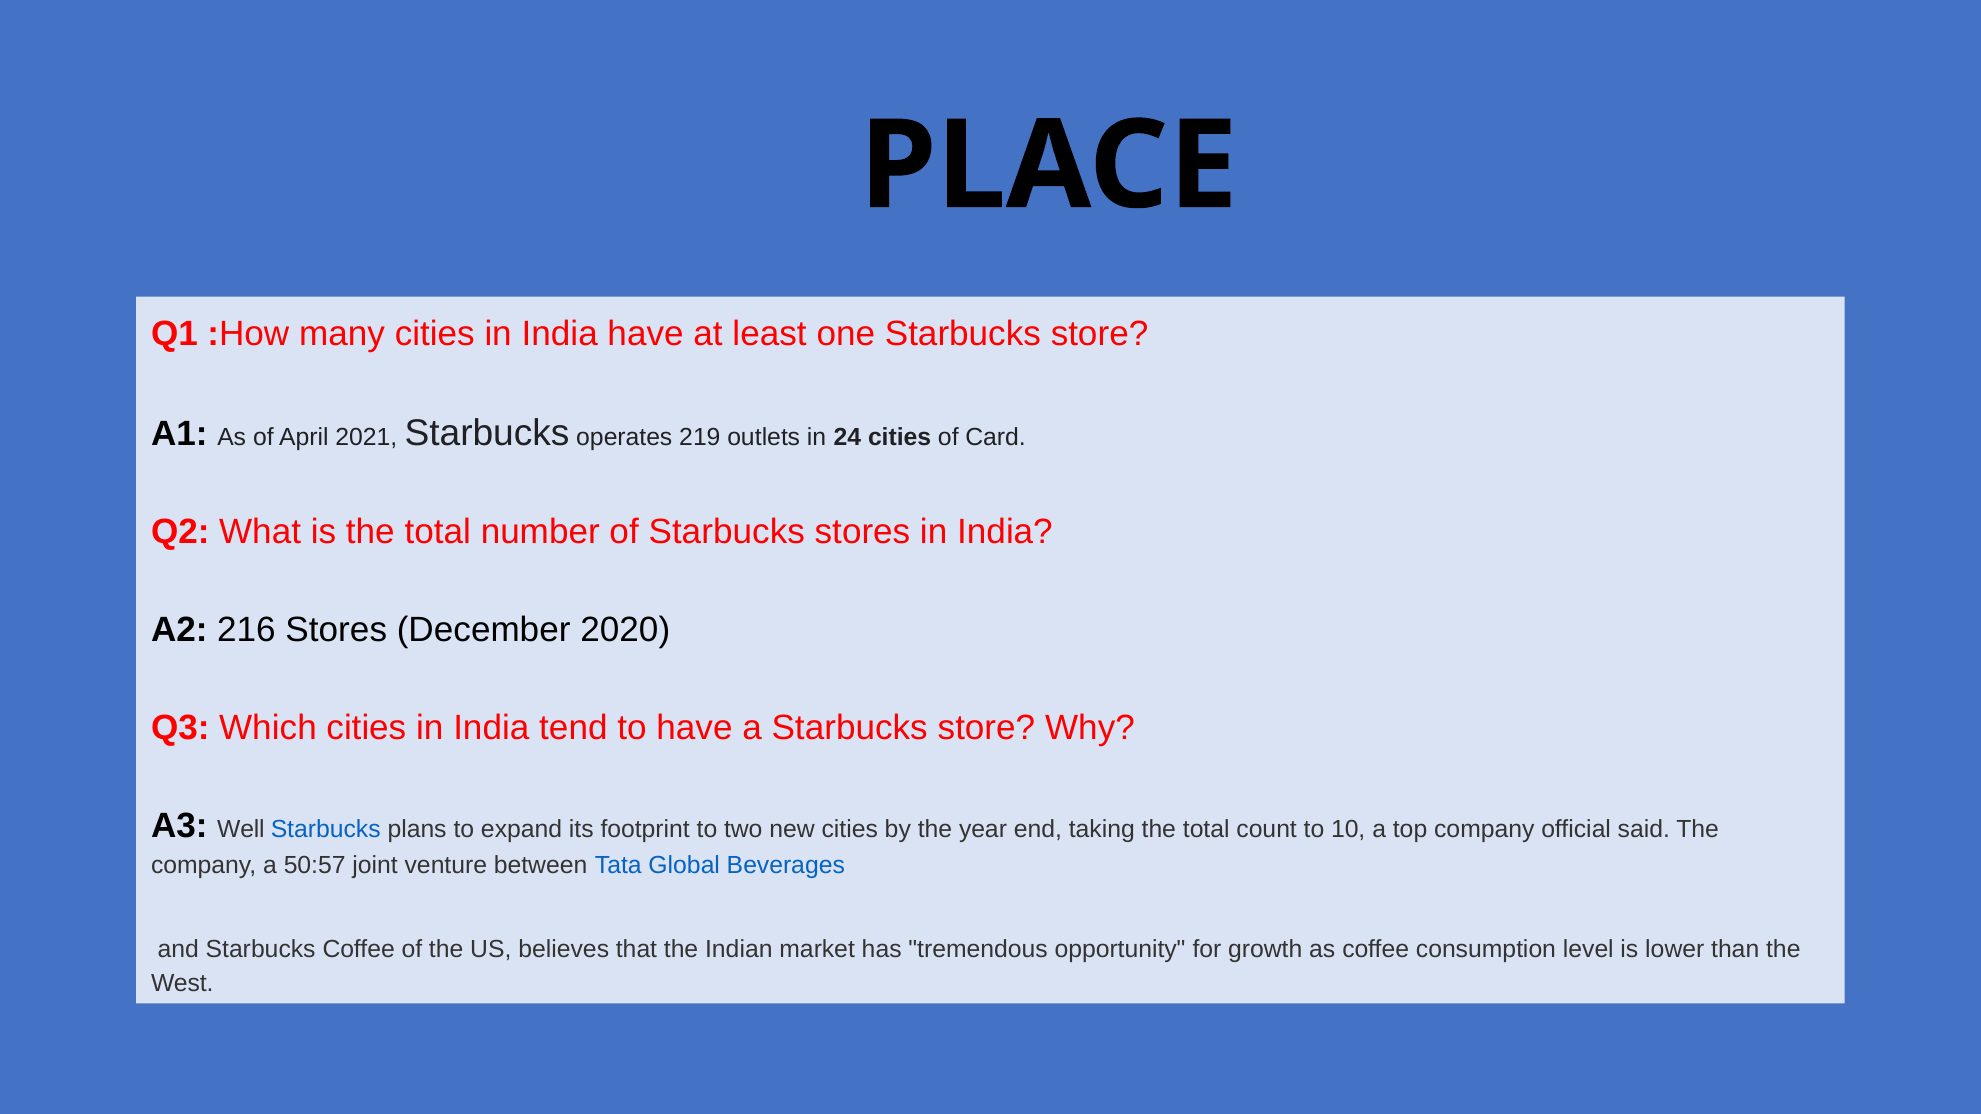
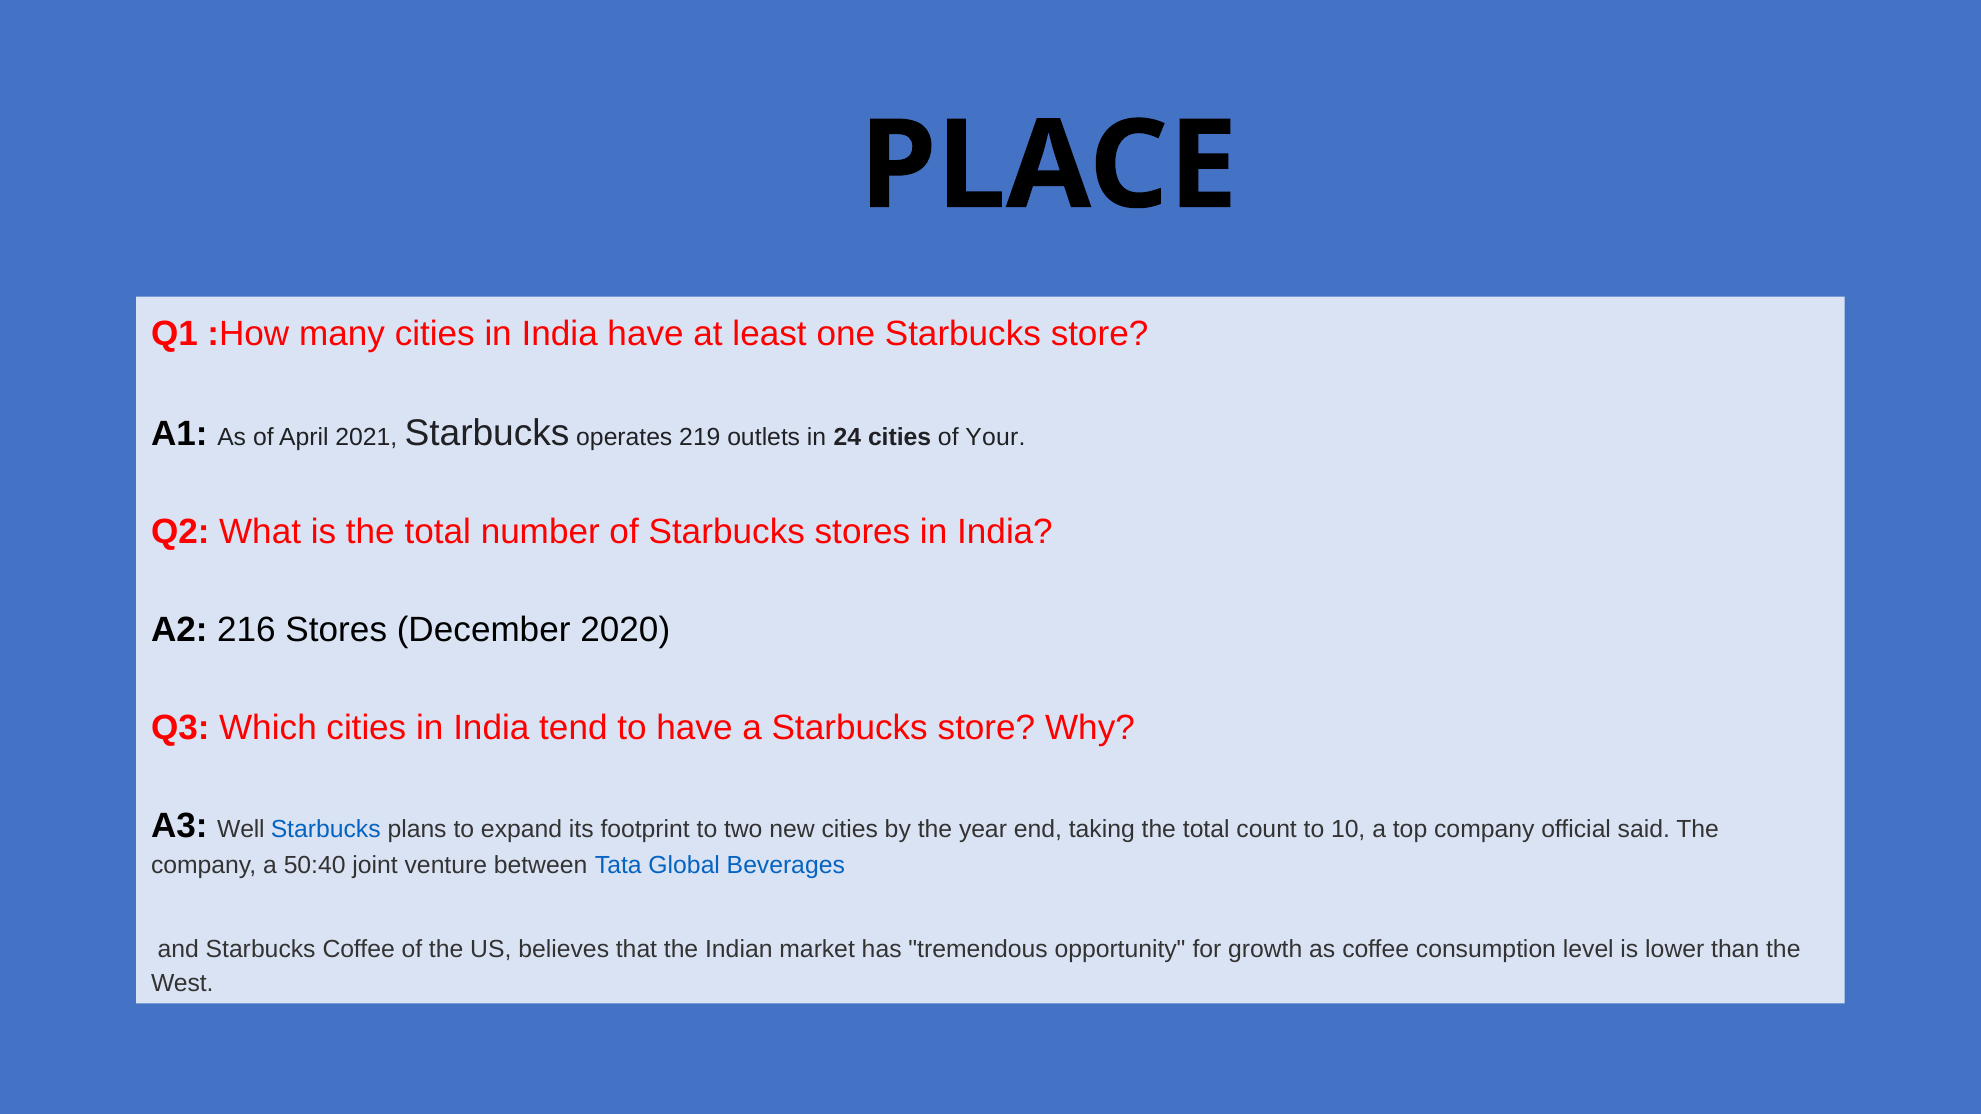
Card: Card -> Your (995, 438)
50:57: 50:57 -> 50:40 (315, 866)
